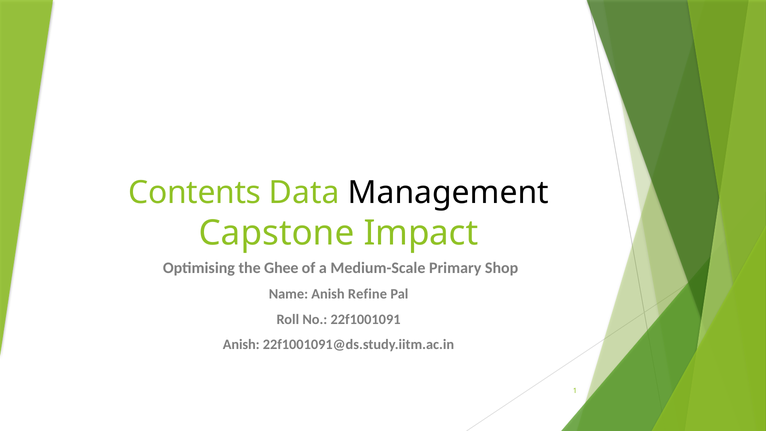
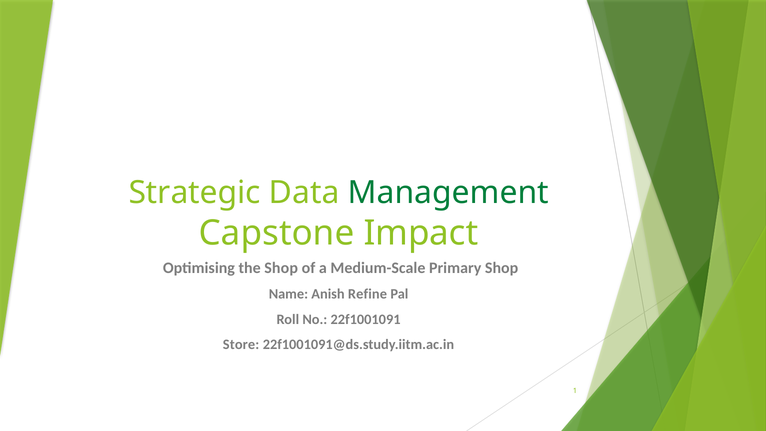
Contents: Contents -> Strategic (195, 193)
Management colour: black -> green (448, 193)
the Ghee: Ghee -> Shop (281, 268)
Anish: Anish -> Store (241, 345)
